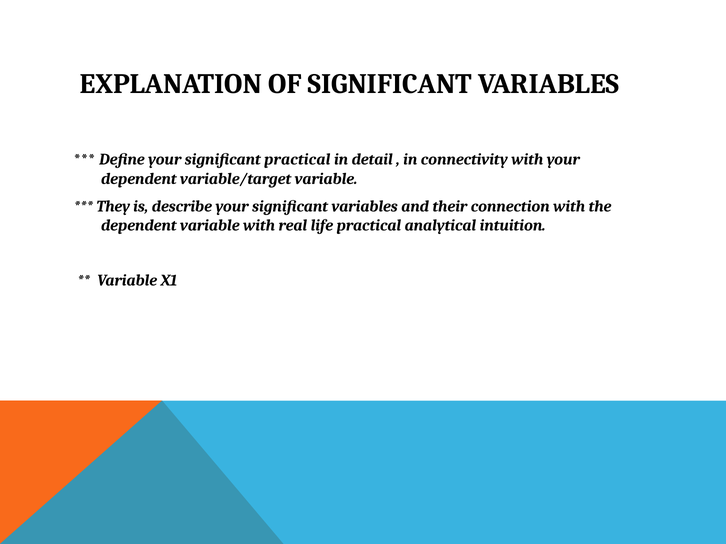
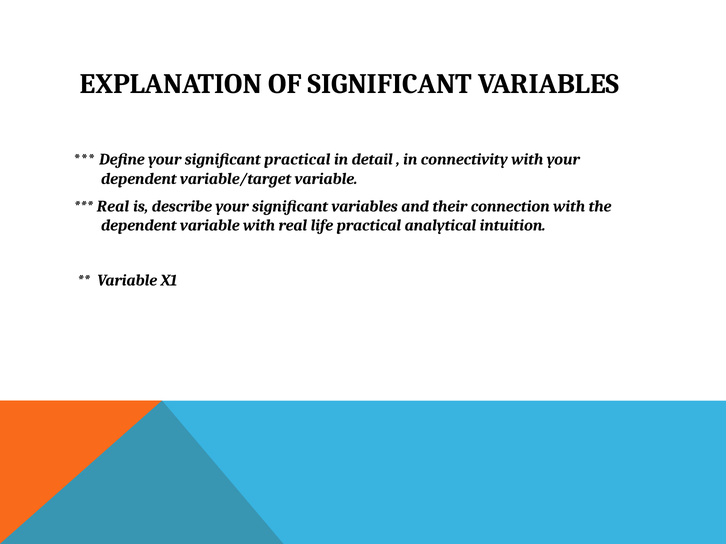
They: They -> Real (113, 206)
